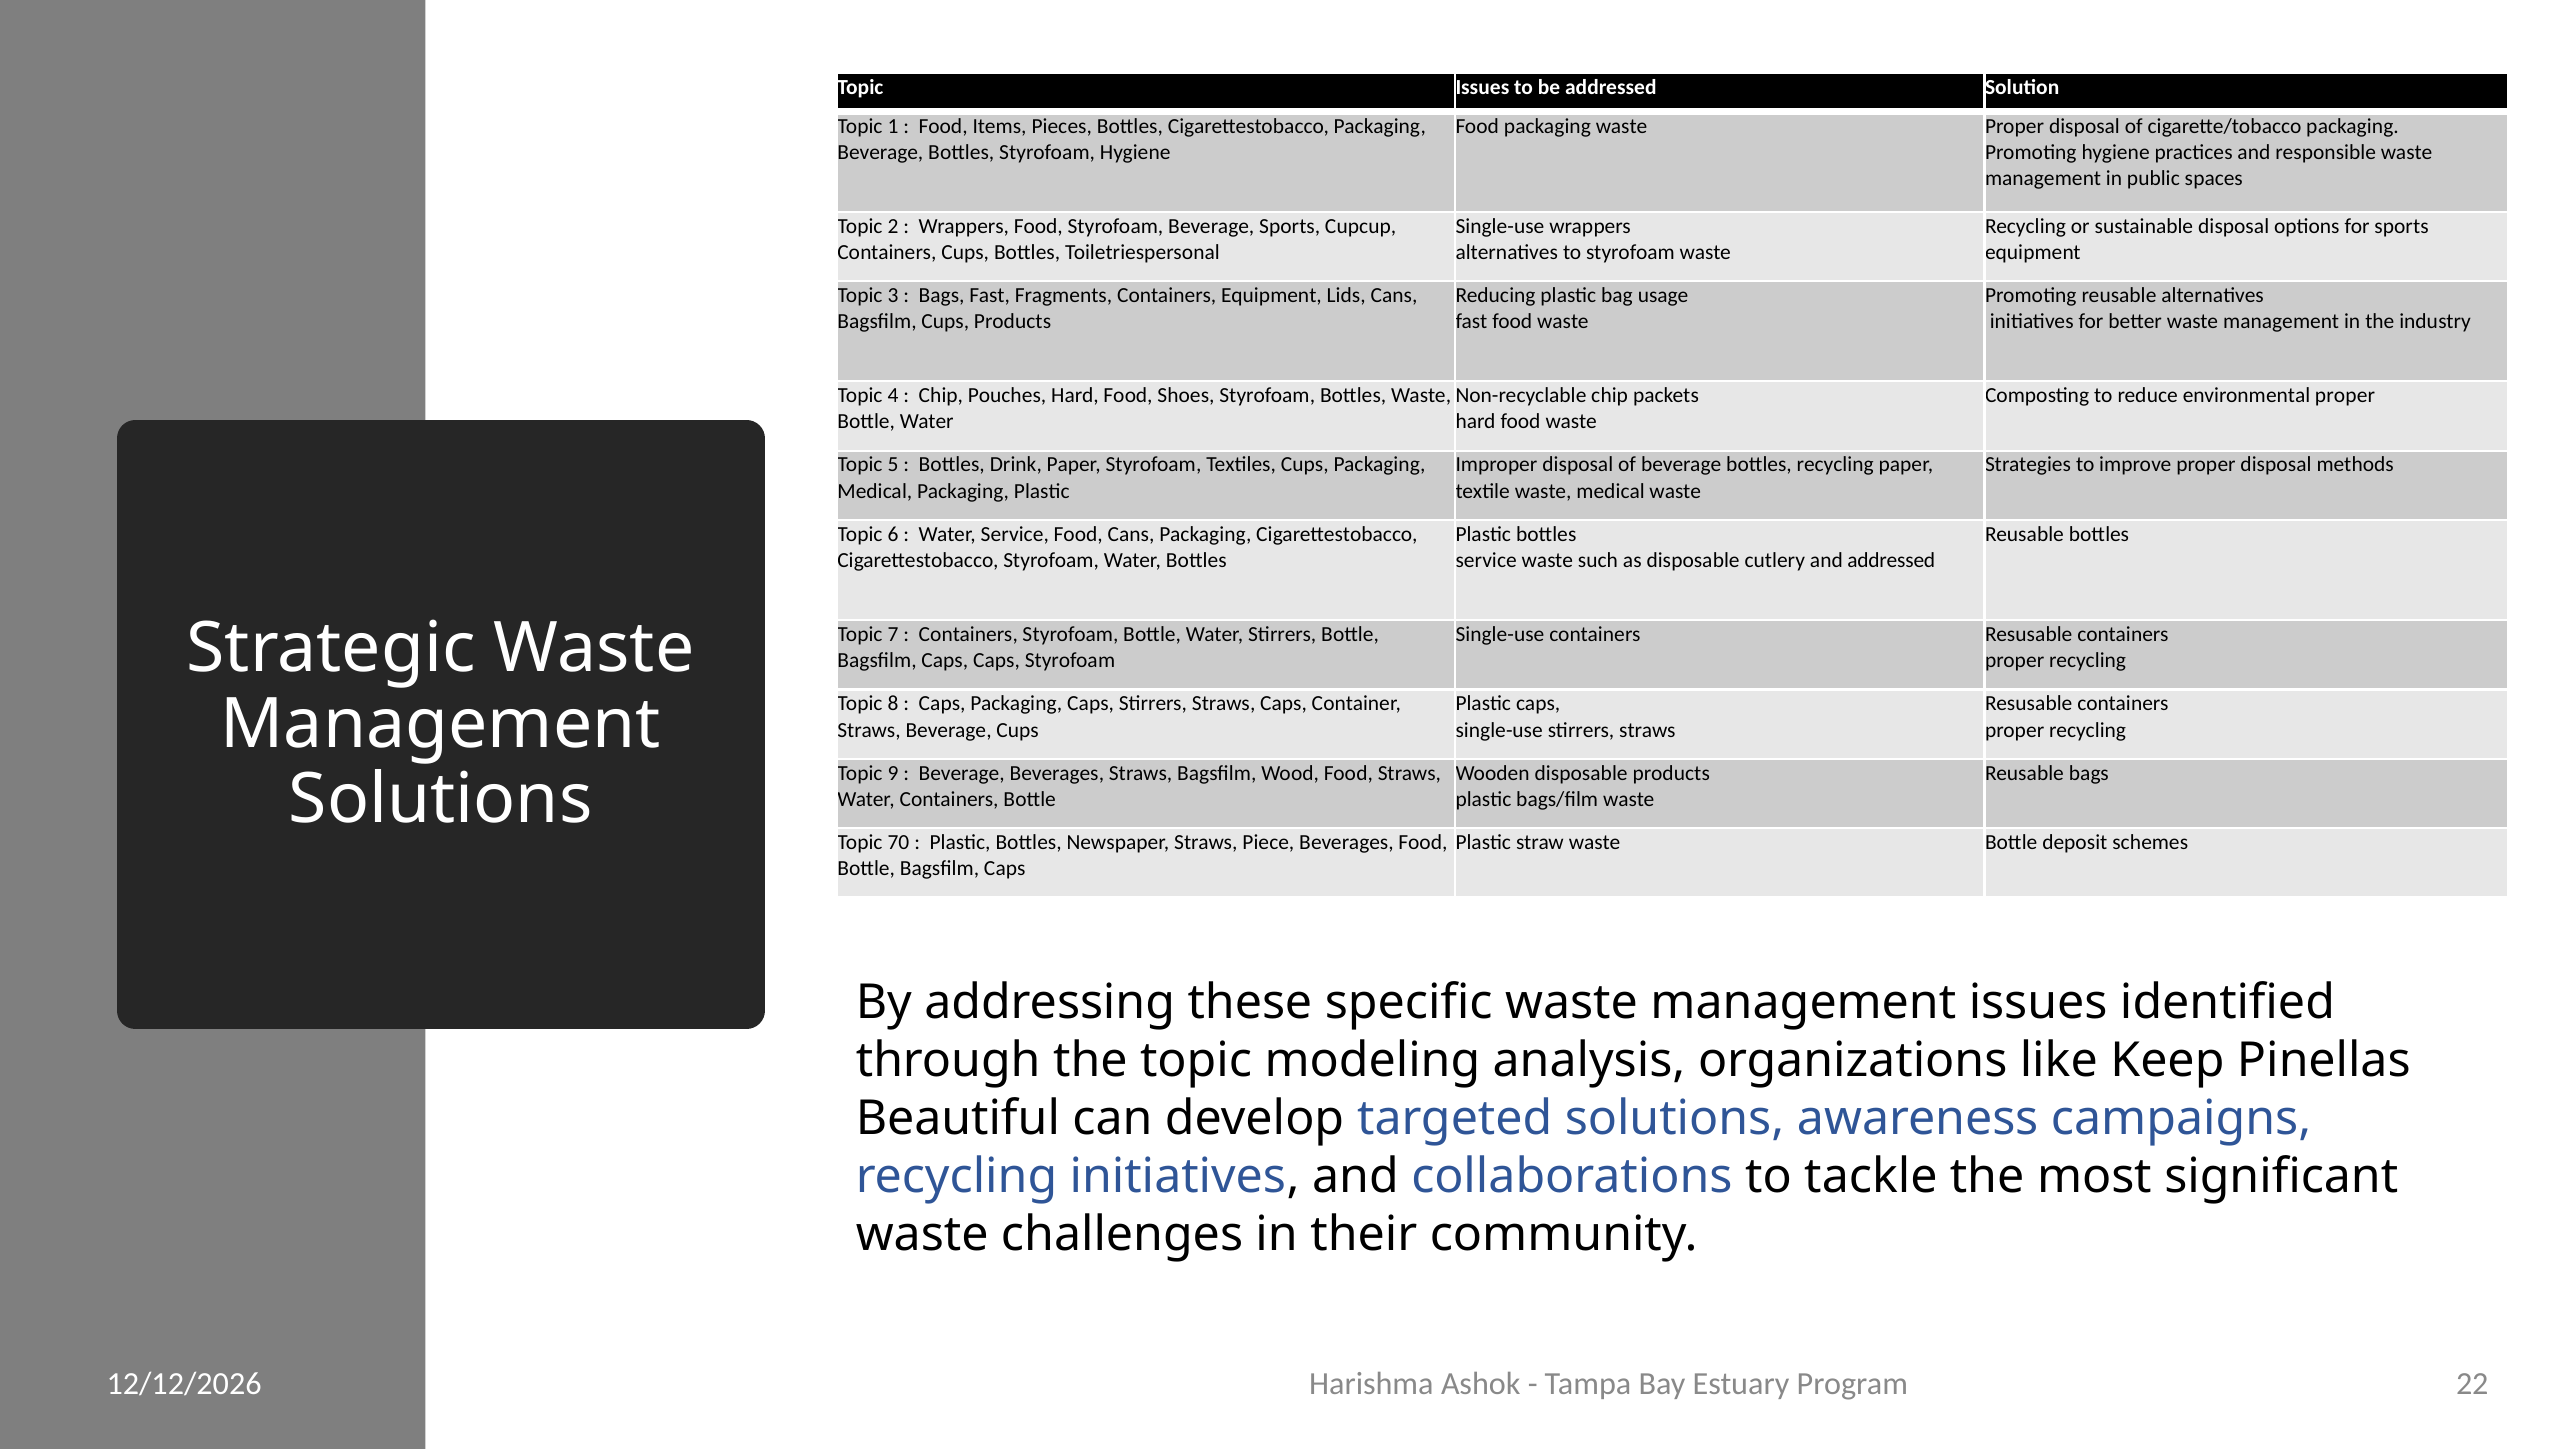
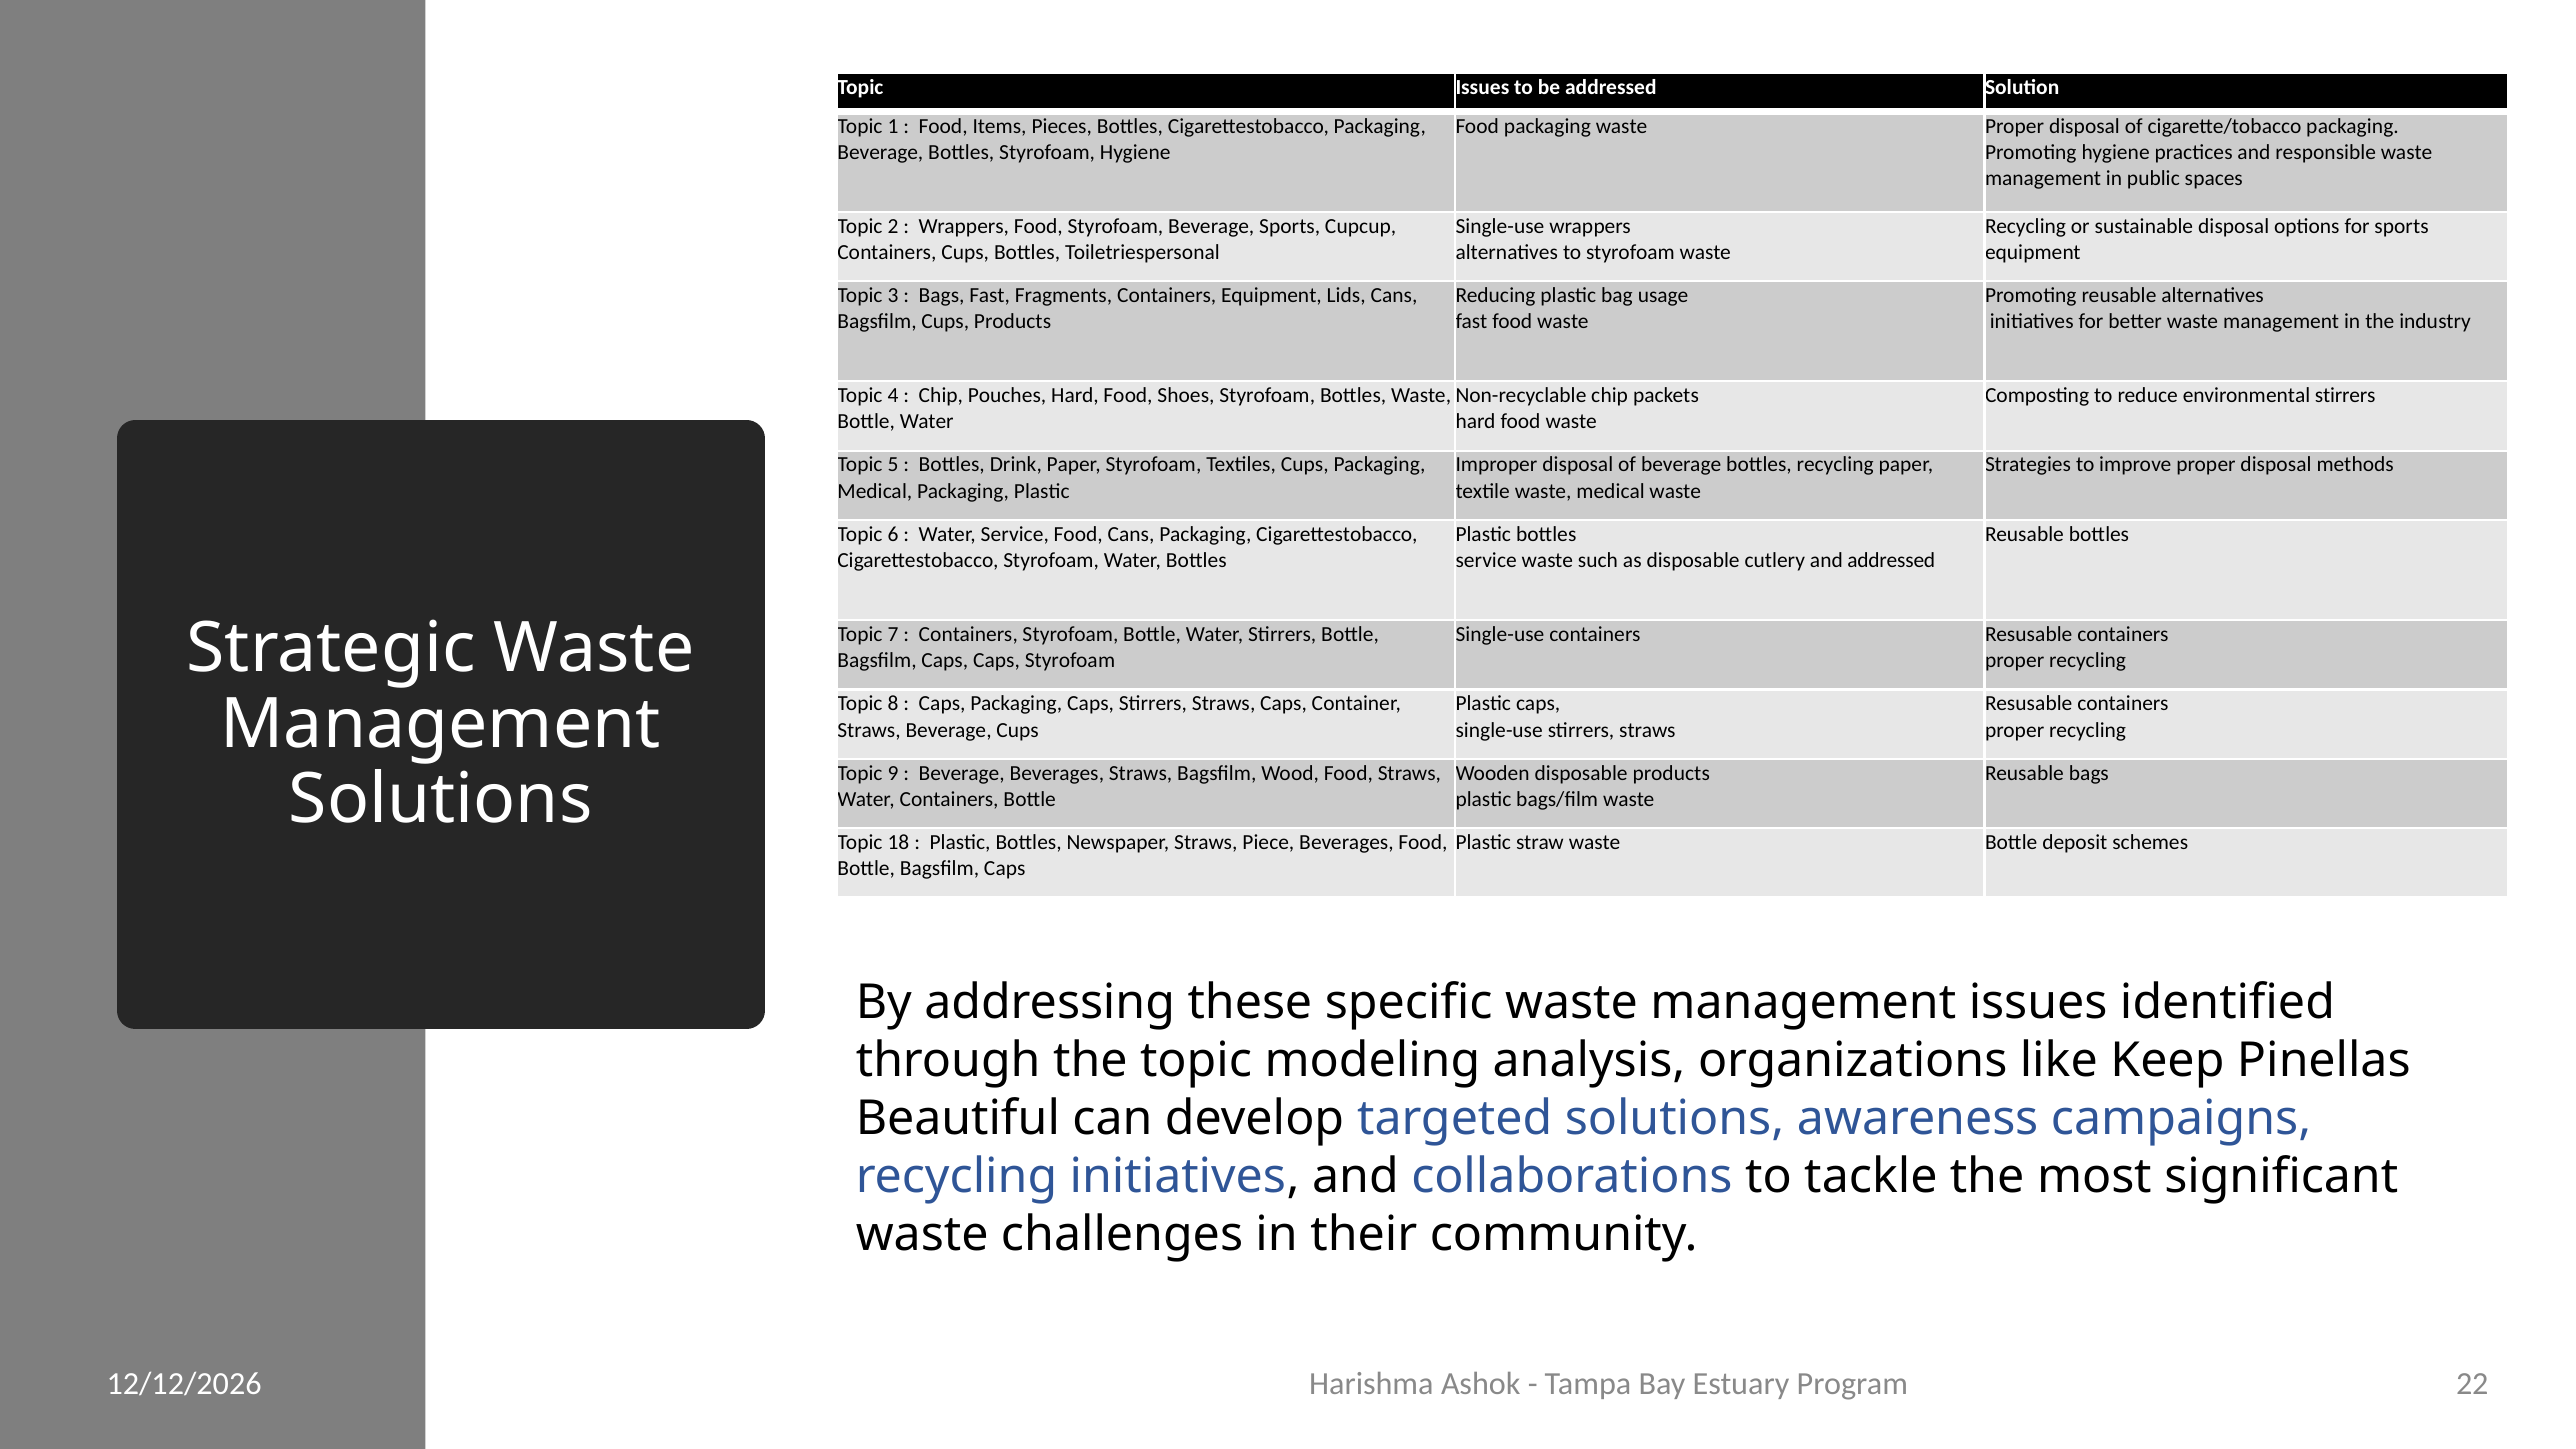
environmental proper: proper -> stirrers (2345, 395)
70: 70 -> 18 (898, 842)
